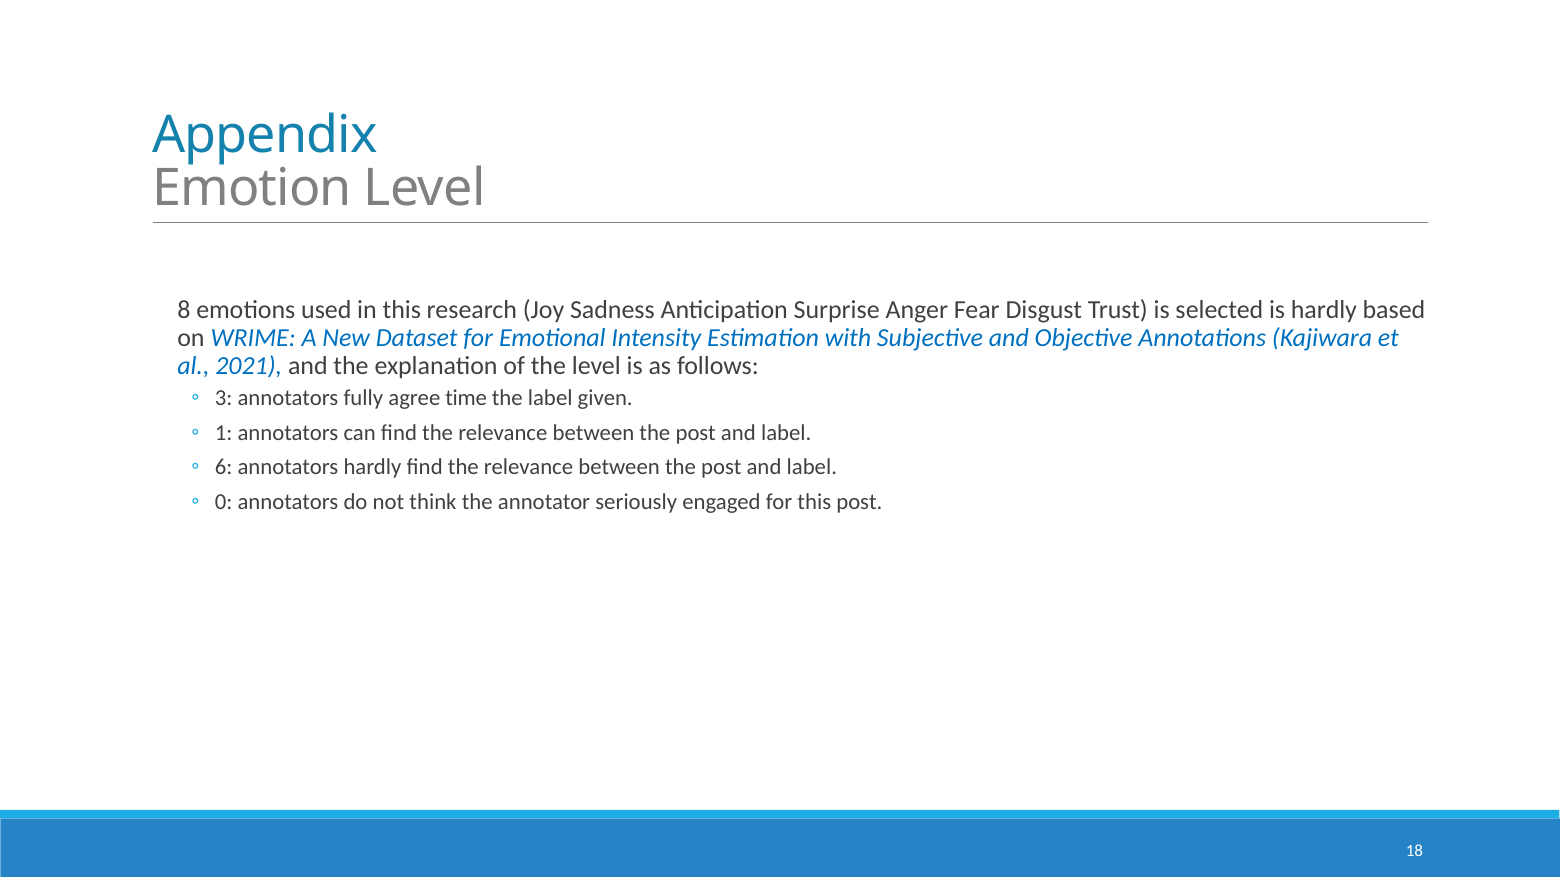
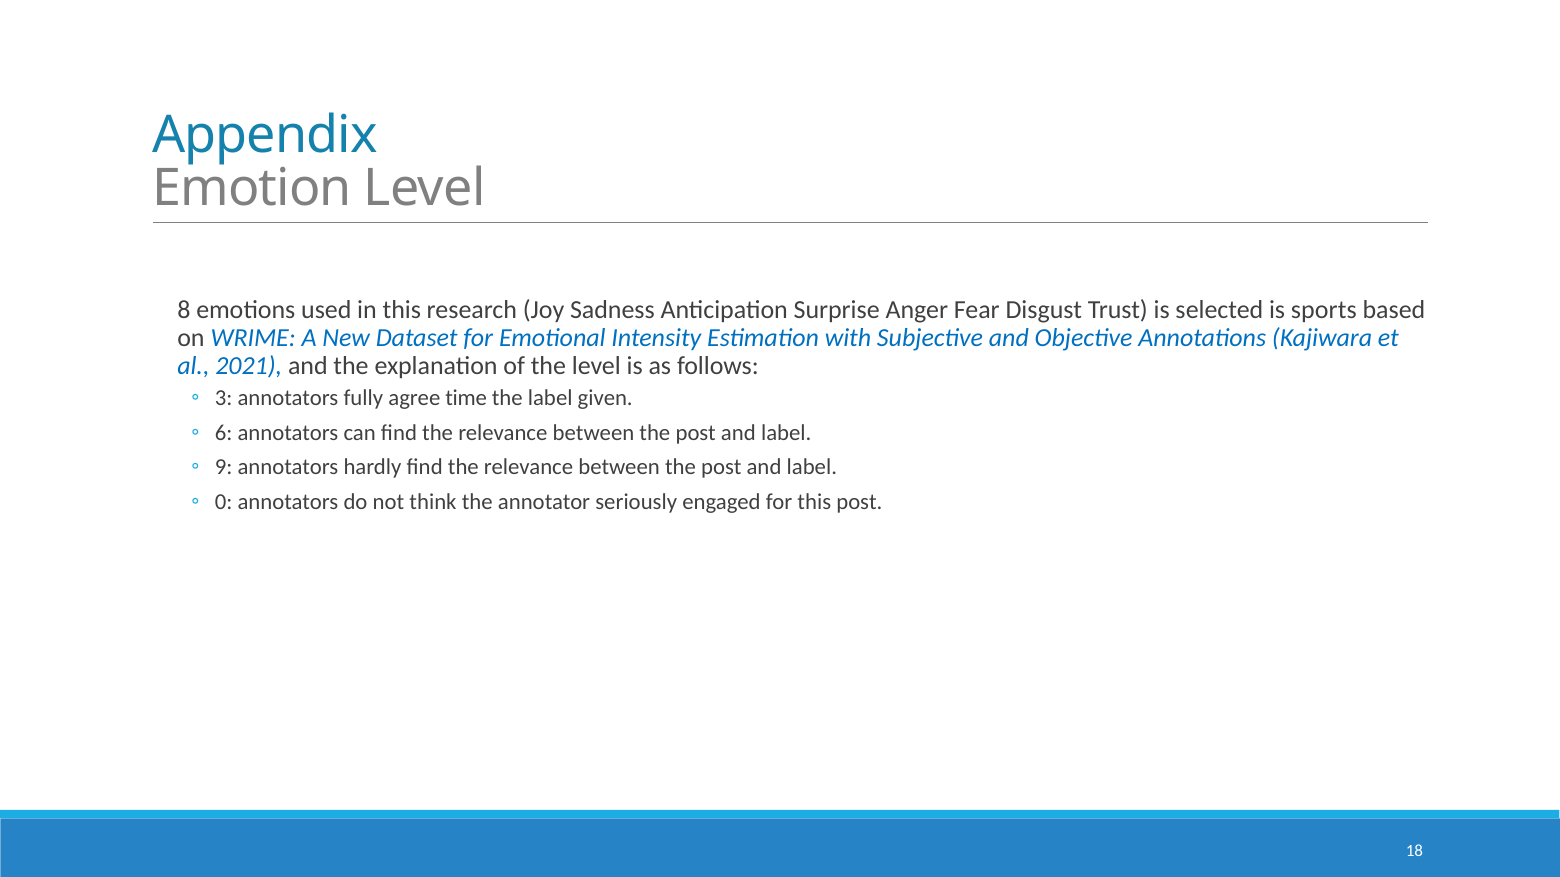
is hardly: hardly -> sports (1324, 310)
1: 1 -> 6 (224, 433)
6: 6 -> 9 (224, 467)
